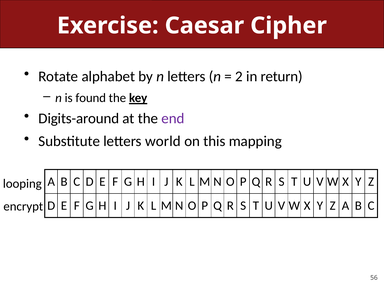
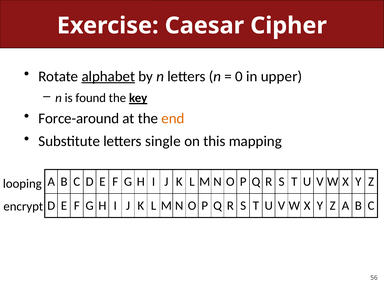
alphabet underline: none -> present (108, 76)
2: 2 -> 0 (239, 76)
return: return -> upper (281, 76)
Digits-around: Digits-around -> Force-around (79, 118)
end colour: purple -> orange (173, 118)
world: world -> single (163, 141)
